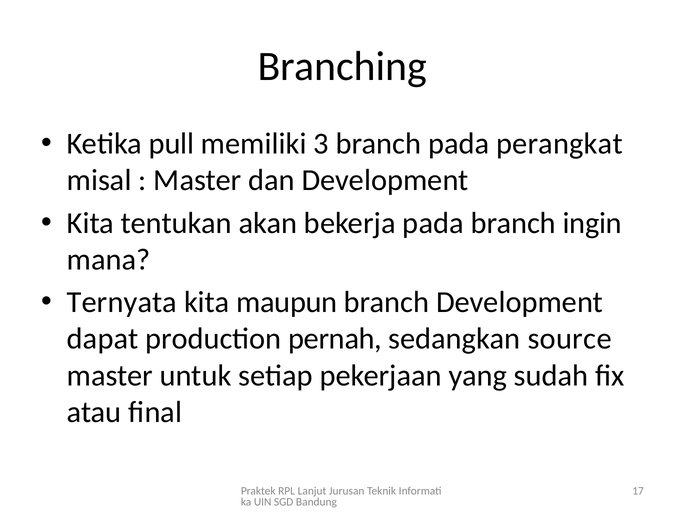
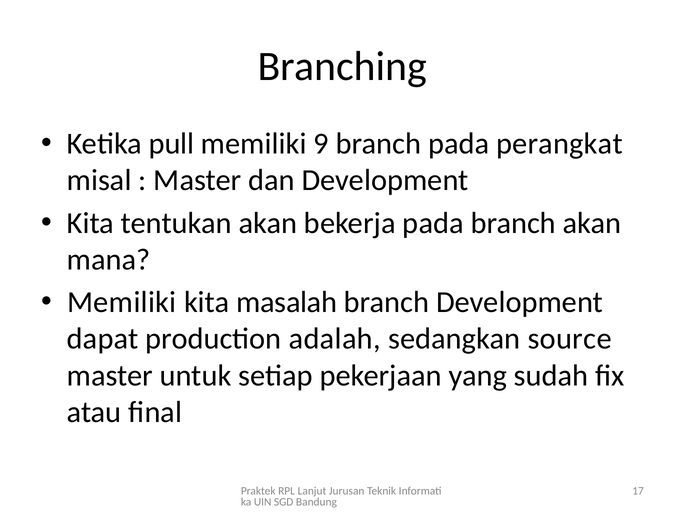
3: 3 -> 9 (321, 144)
branch ingin: ingin -> akan (592, 223)
Ternyata: Ternyata -> Memiliki (122, 302)
maupun: maupun -> masalah (287, 302)
pernah: pernah -> adalah (335, 339)
